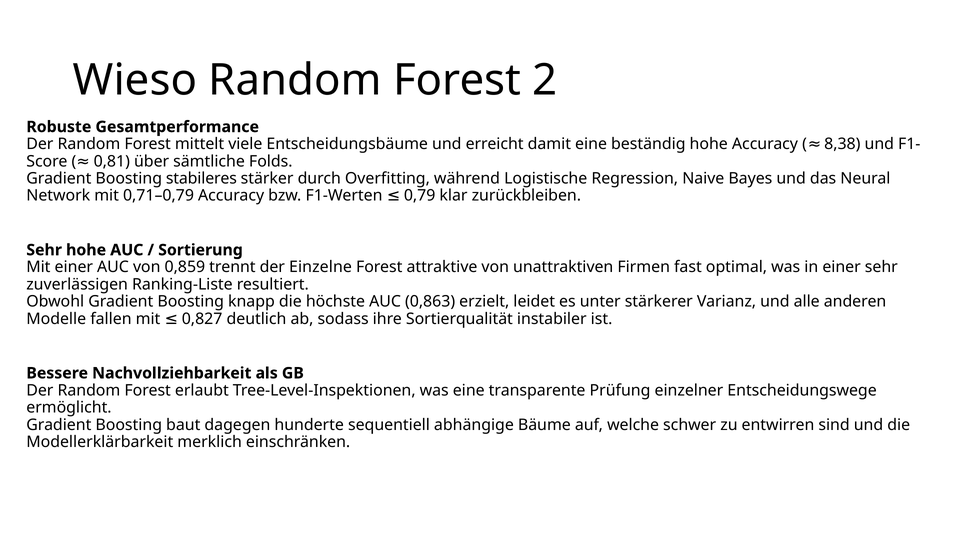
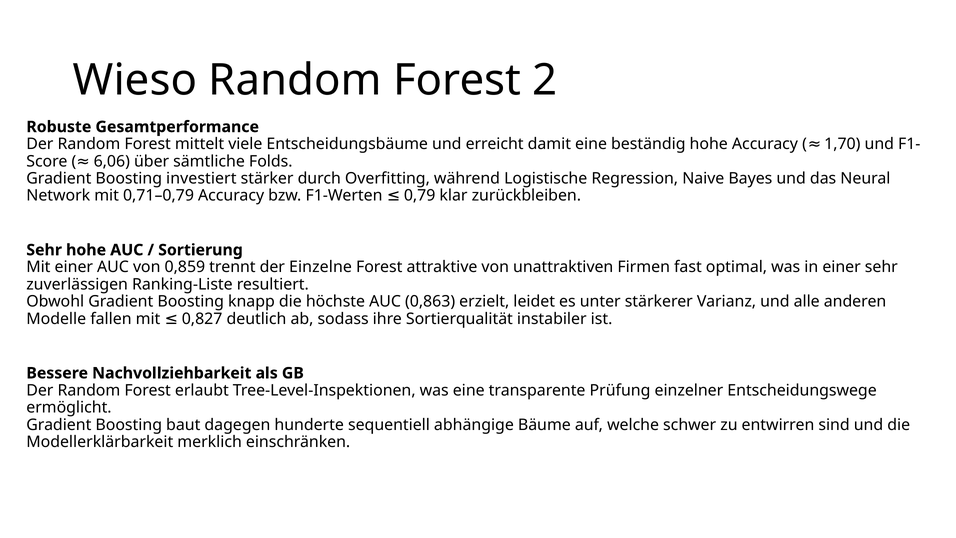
8,38: 8,38 -> 1,70 (842, 144)
0,81: 0,81 -> 6,06 (112, 161)
stabileres: stabileres -> investiert (201, 178)
